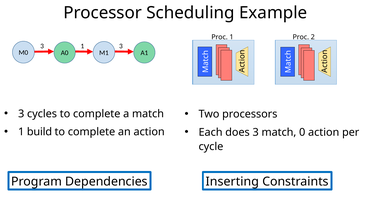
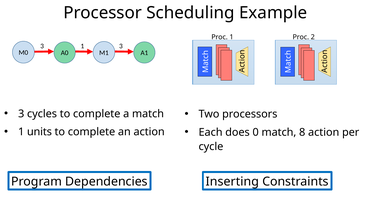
build: build -> units (39, 132)
does 3: 3 -> 0 (256, 133)
0: 0 -> 8 (302, 133)
